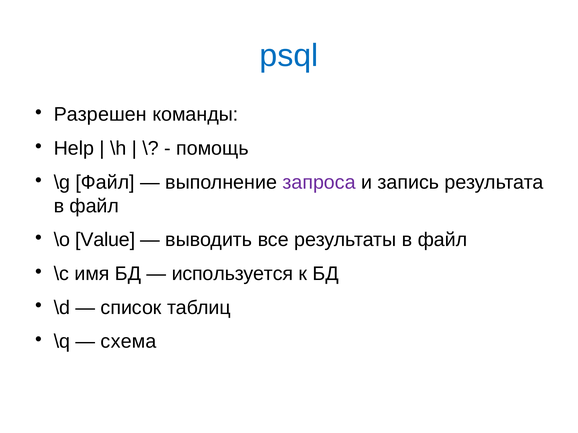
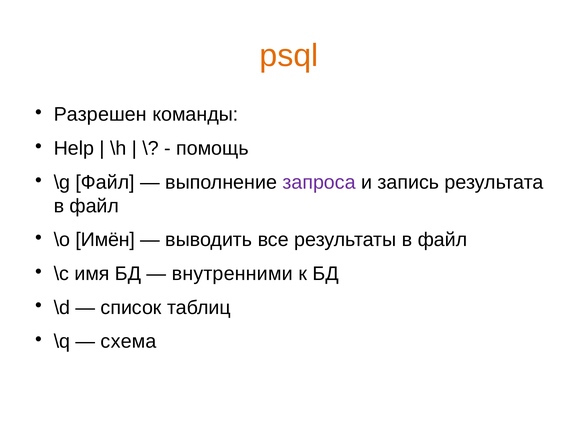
psql colour: blue -> orange (289, 56)
Value: Value -> Имён (105, 240)
используется: используется -> внутренними (232, 274)
